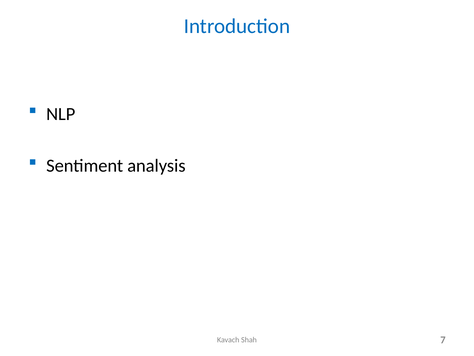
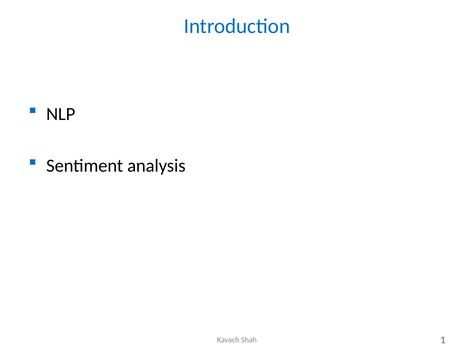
7: 7 -> 1 (443, 340)
